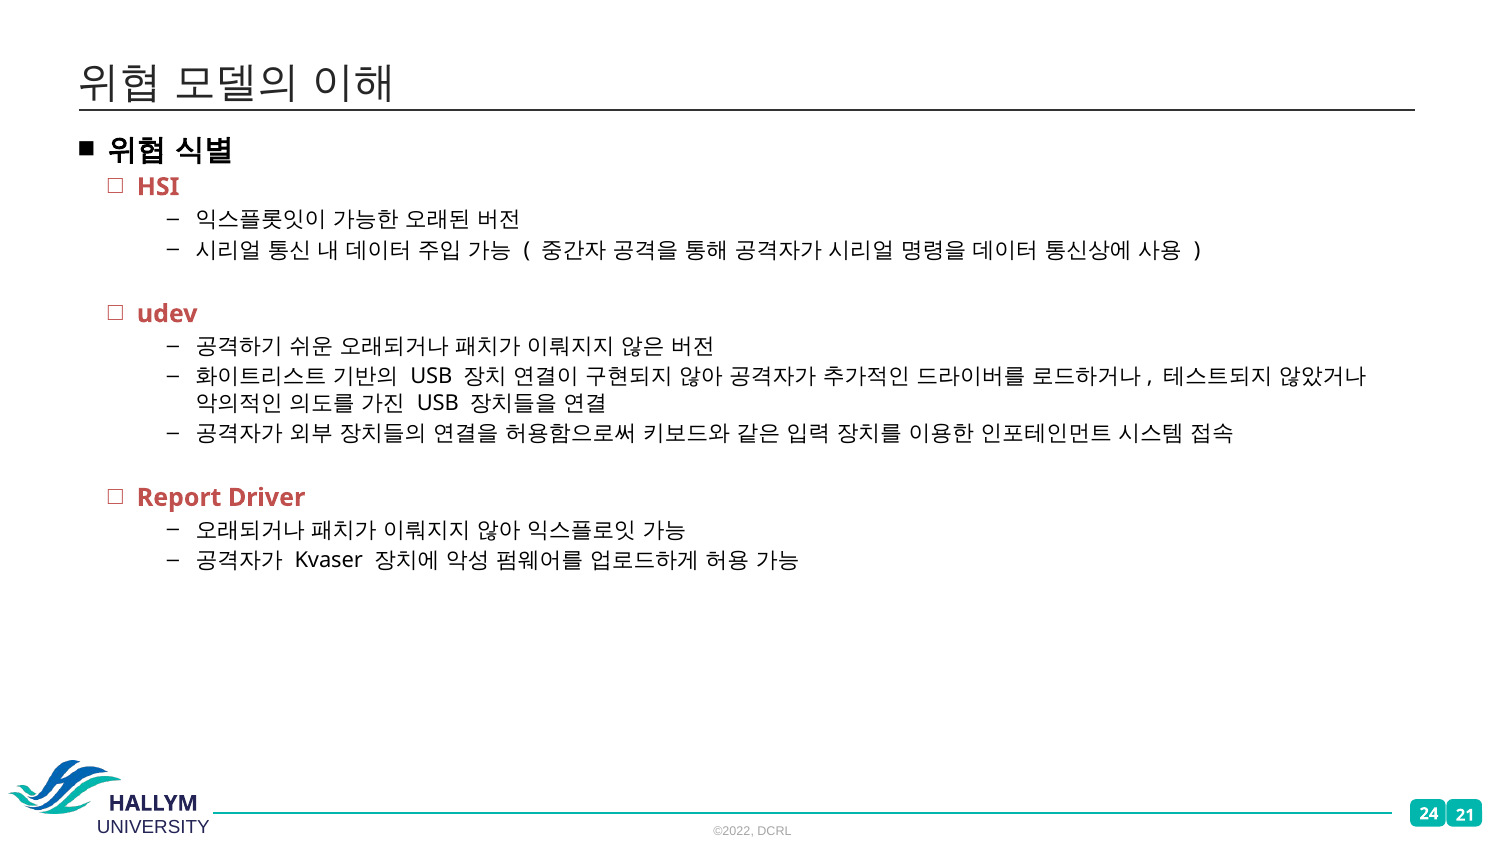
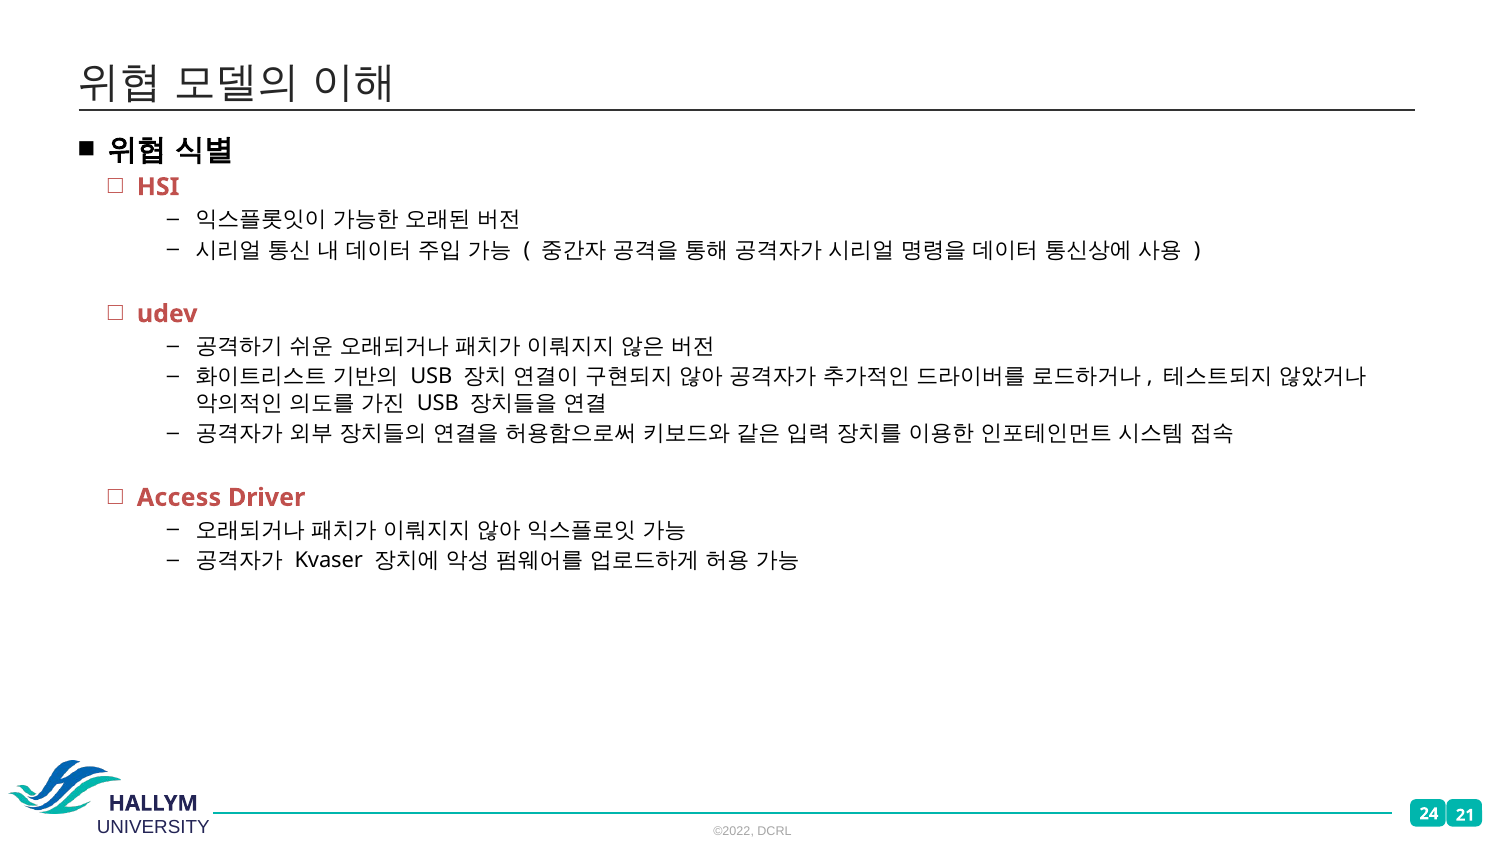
Report: Report -> Access (179, 497)
